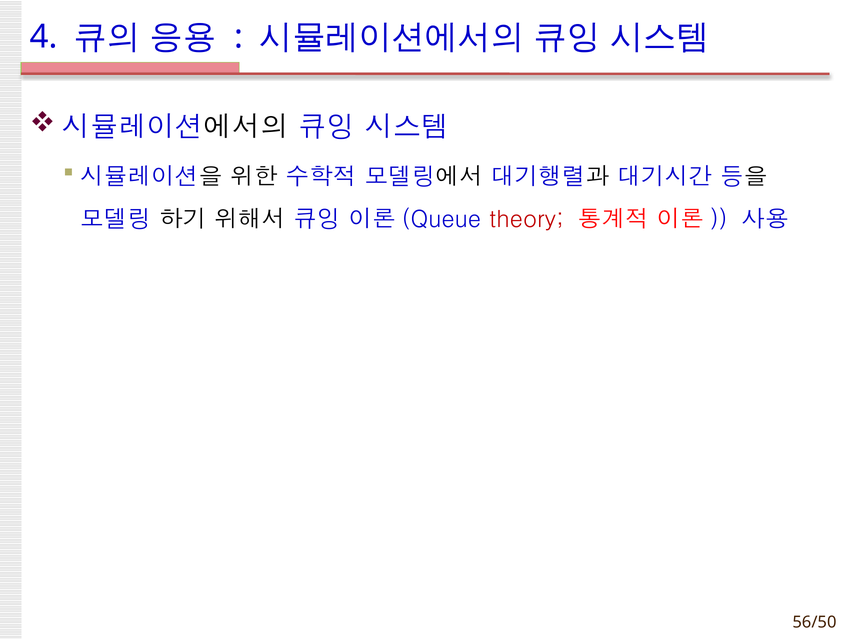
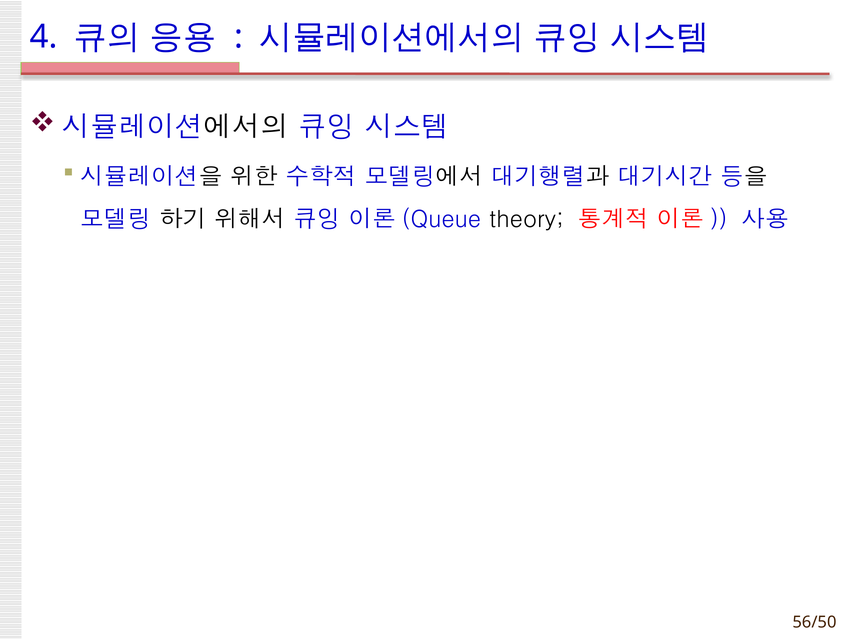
theory colour: red -> black (527, 220)
